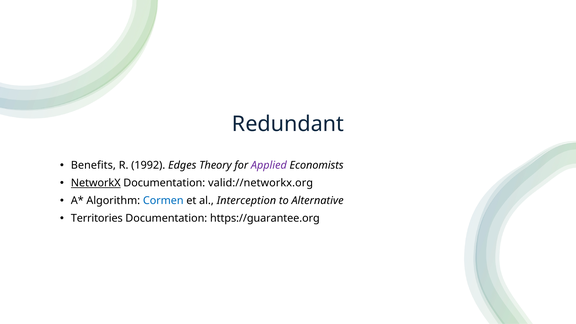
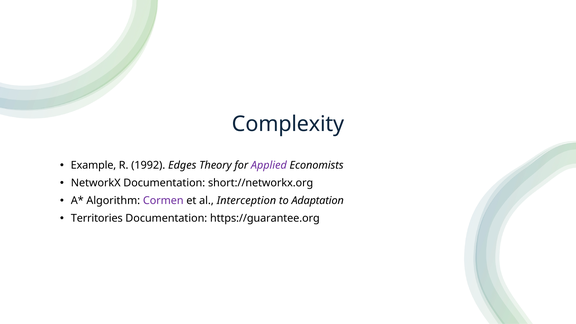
Redundant: Redundant -> Complexity (288, 124)
Benefits: Benefits -> Example (93, 165)
NetworkX underline: present -> none (96, 183)
valid://networkx.org: valid://networkx.org -> short://networkx.org (261, 183)
Cormen colour: blue -> purple (163, 201)
Alternative: Alternative -> Adaptation (318, 201)
